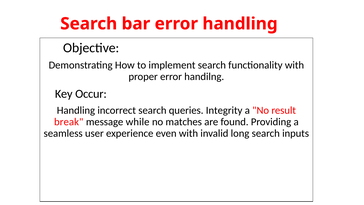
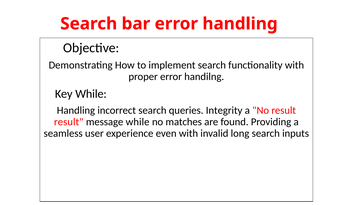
Key Occur: Occur -> While (91, 94)
break: break -> result (69, 122)
